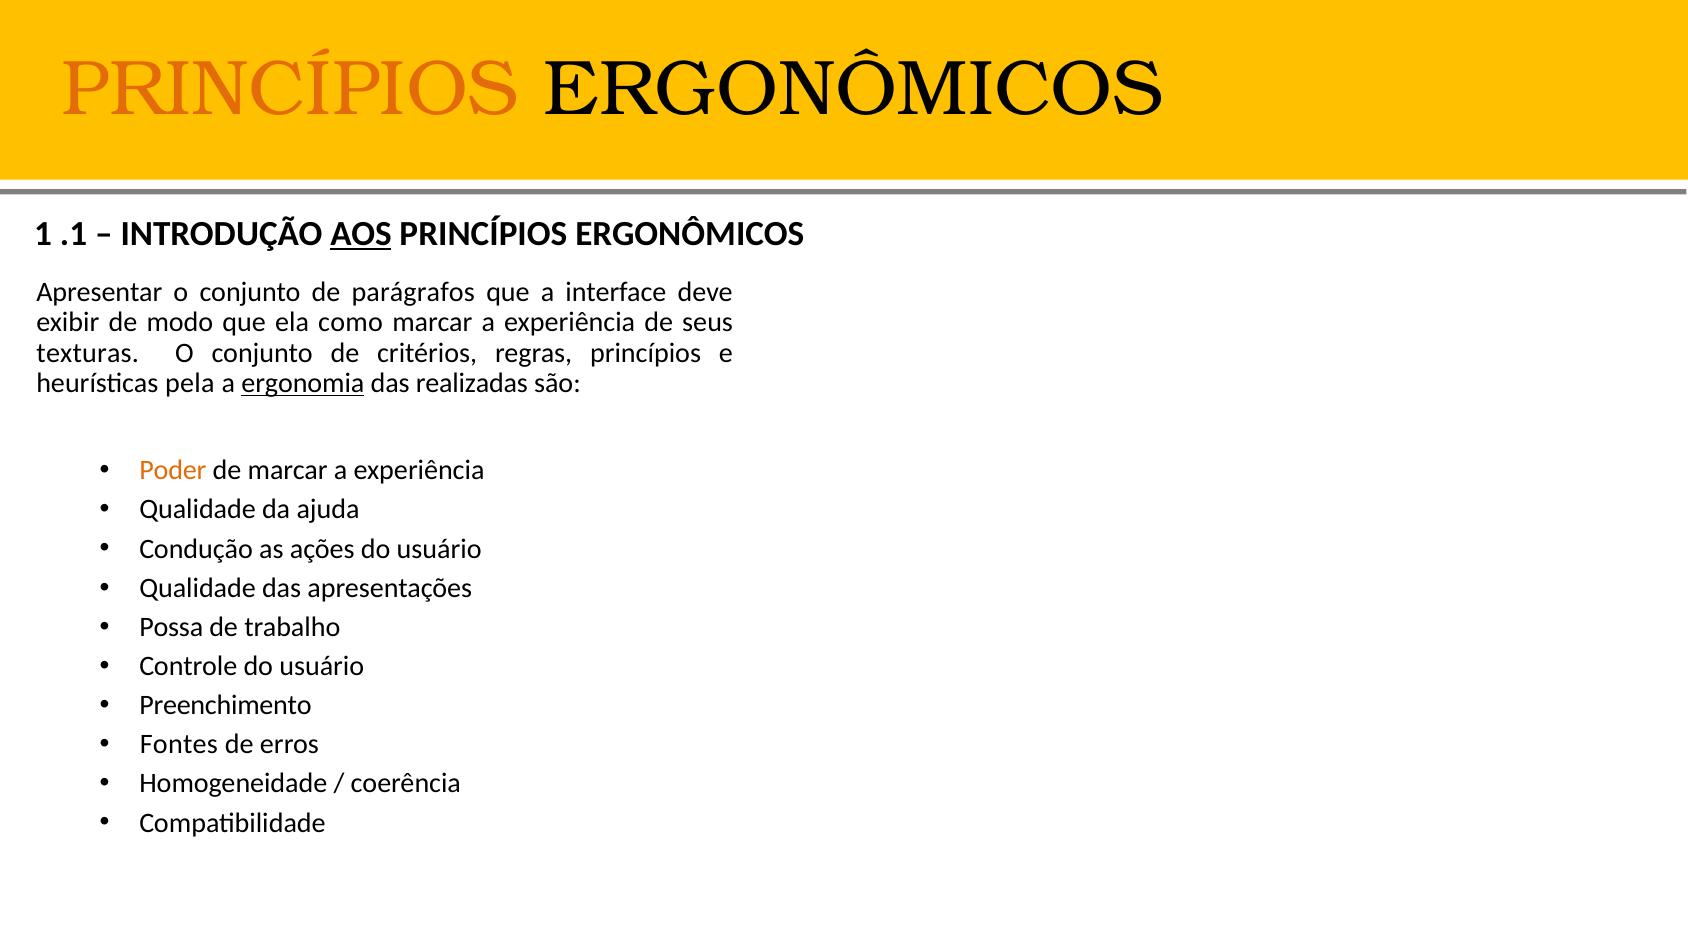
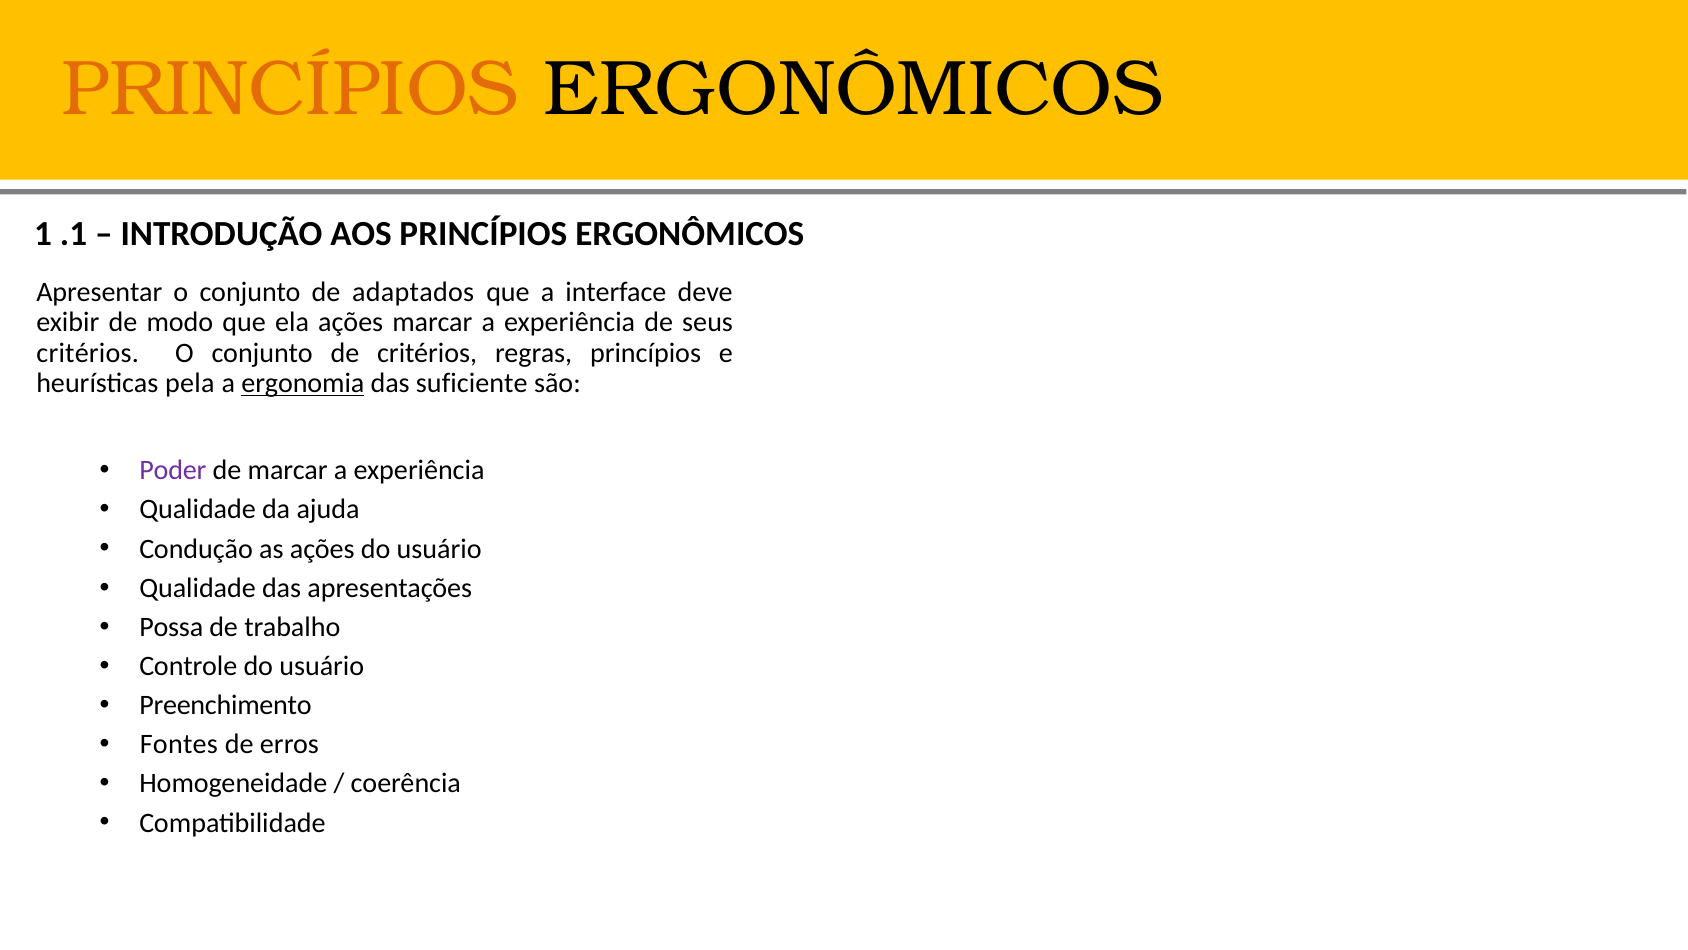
AOS underline: present -> none (361, 233)
parágrafos: parágrafos -> adaptados (413, 292)
ela como: como -> ações (351, 322)
texturas: texturas -> critérios (88, 353)
realizadas: realizadas -> suficiente (472, 383)
Poder colour: orange -> purple (173, 470)
